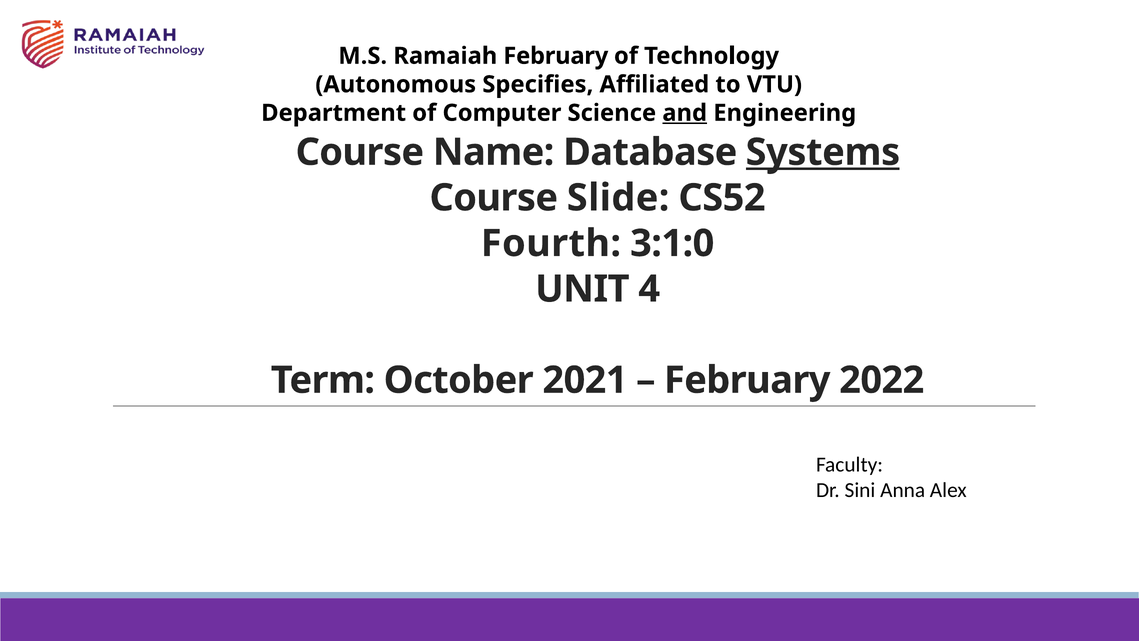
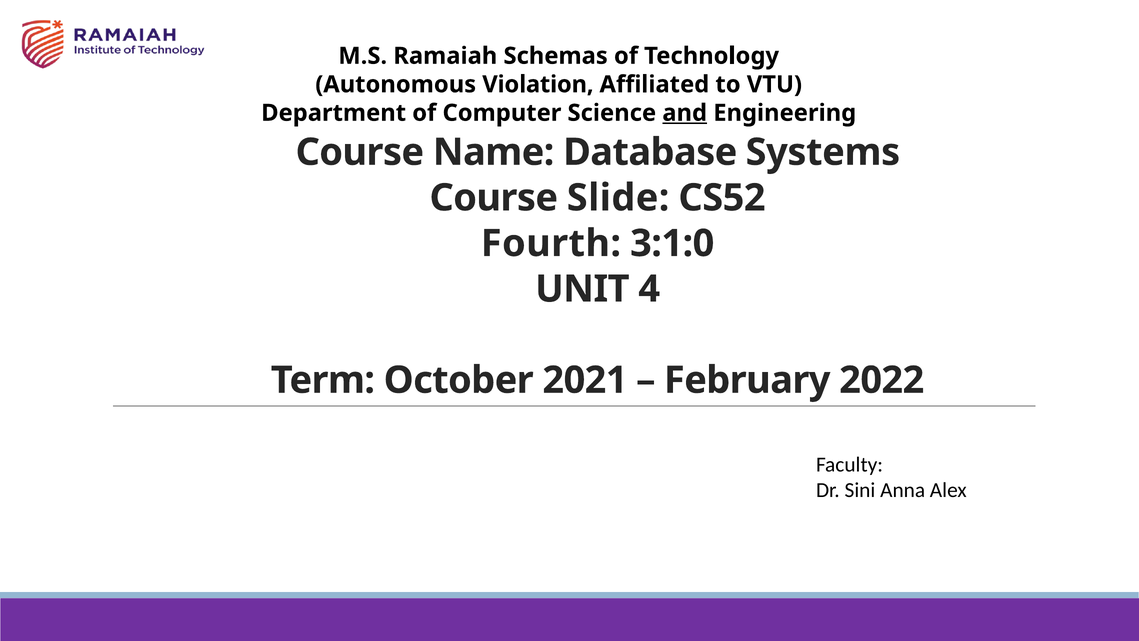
Ramaiah February: February -> Schemas (556, 56)
Specifies: Specifies -> Violation (538, 84)
Systems underline: present -> none (823, 152)
